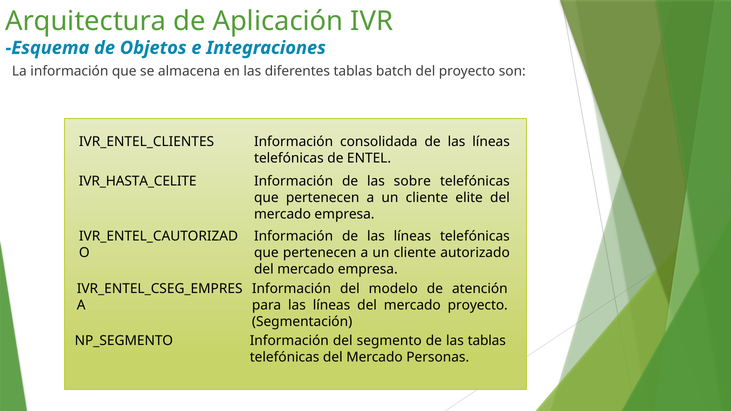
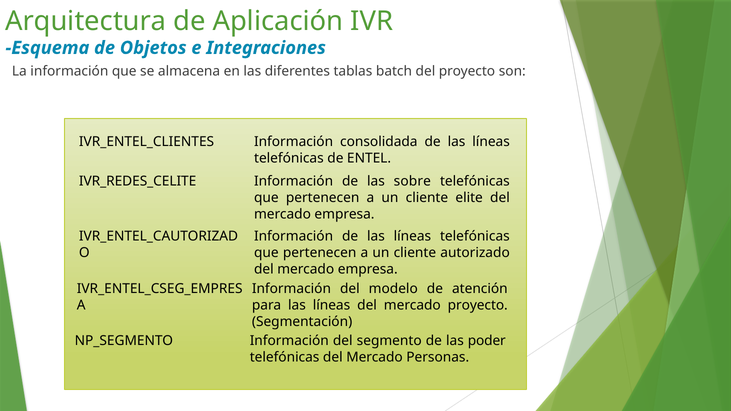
IVR_HASTA_CELITE: IVR_HASTA_CELITE -> IVR_REDES_CELITE (138, 181)
las tablas: tablas -> poder (487, 341)
